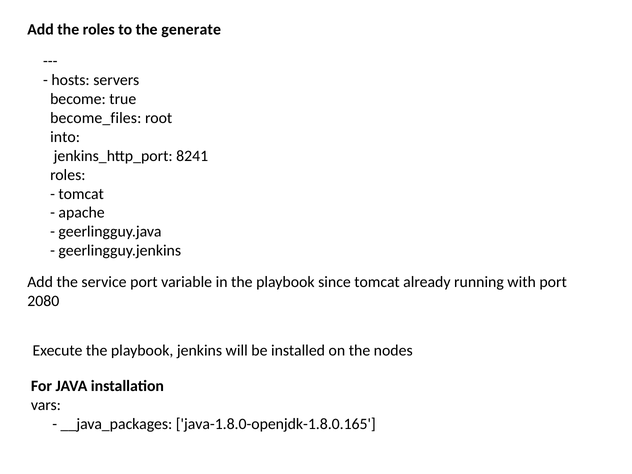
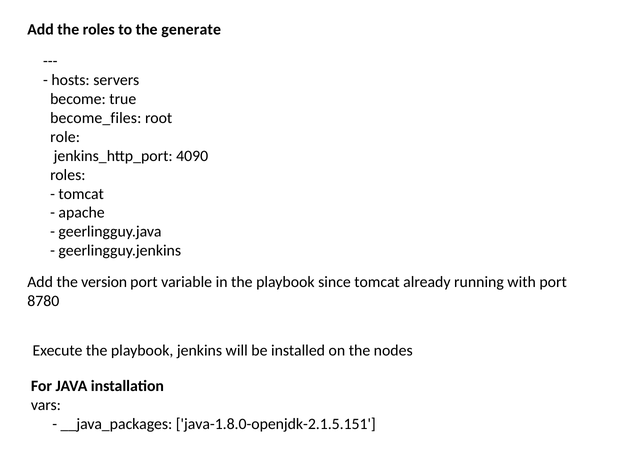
into: into -> role (65, 137)
8241: 8241 -> 4090 (192, 156)
service: service -> version (104, 282)
2080: 2080 -> 8780 (43, 301)
java-1.8.0-openjdk-1.8.0.165: java-1.8.0-openjdk-1.8.0.165 -> java-1.8.0-openjdk-2.1.5.151 (276, 424)
